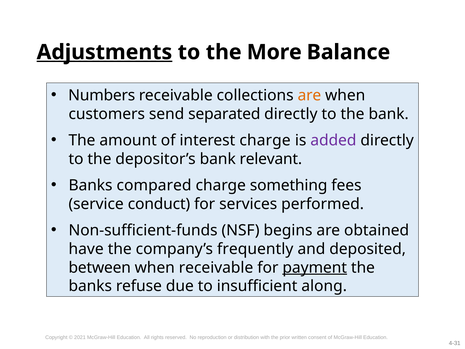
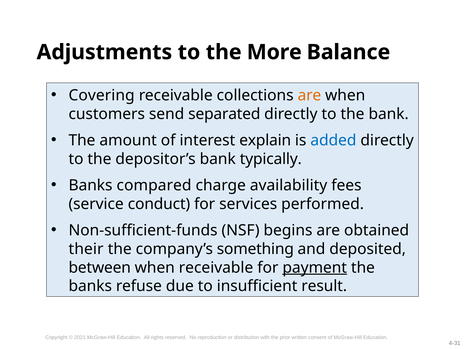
Adjustments underline: present -> none (104, 52)
Numbers: Numbers -> Covering (102, 95)
interest charge: charge -> explain (265, 140)
added colour: purple -> blue (333, 140)
relevant: relevant -> typically (271, 159)
something: something -> availability (289, 185)
have: have -> their (86, 249)
frequently: frequently -> something (255, 249)
along: along -> result (324, 286)
